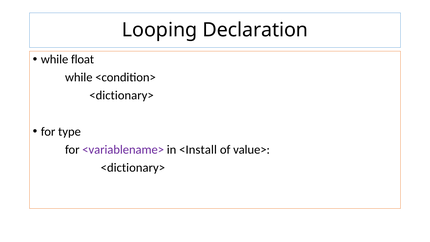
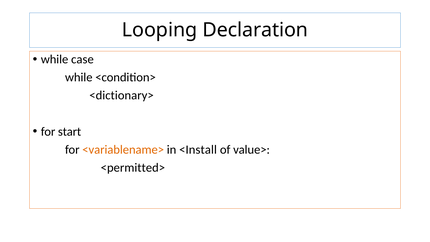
float: float -> case (82, 59)
type: type -> start (70, 131)
<variablename> colour: purple -> orange (123, 150)
<dictionary>: <dictionary> -> <permitted> (133, 168)
